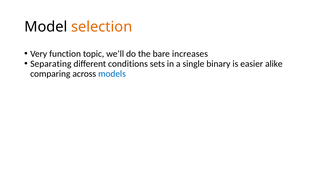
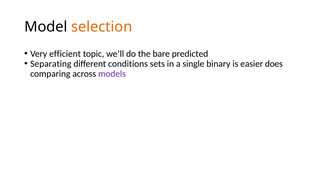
function: function -> efficient (65, 54)
increases: increases -> predicted (190, 54)
alike: alike -> does (274, 64)
models colour: blue -> purple (112, 74)
